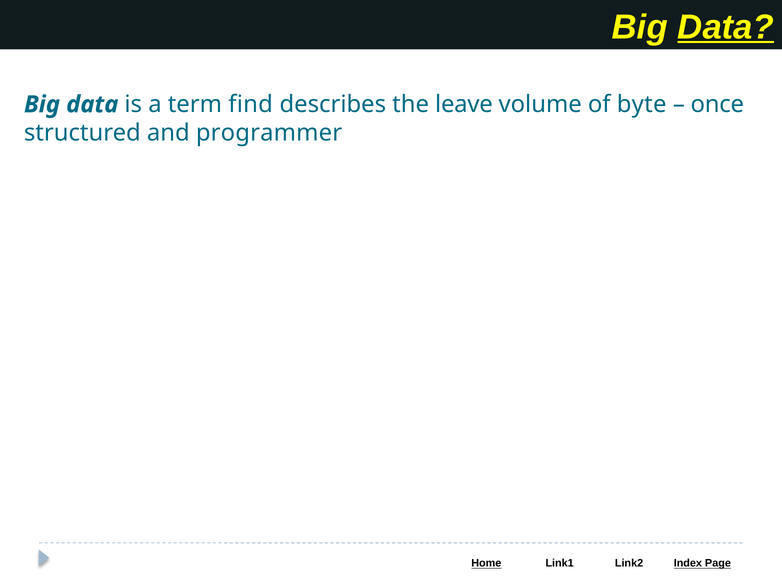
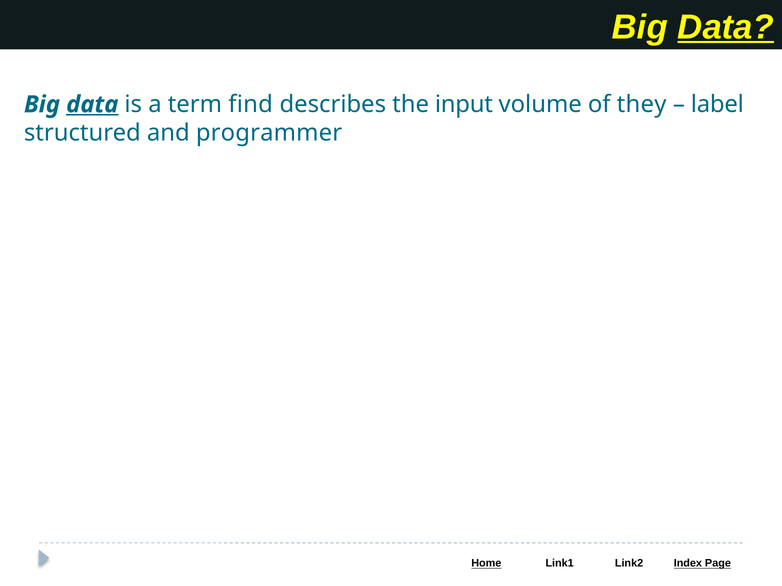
data underline: none -> present (92, 105)
leave: leave -> input (464, 105)
byte: byte -> they (642, 105)
once: once -> label (717, 105)
